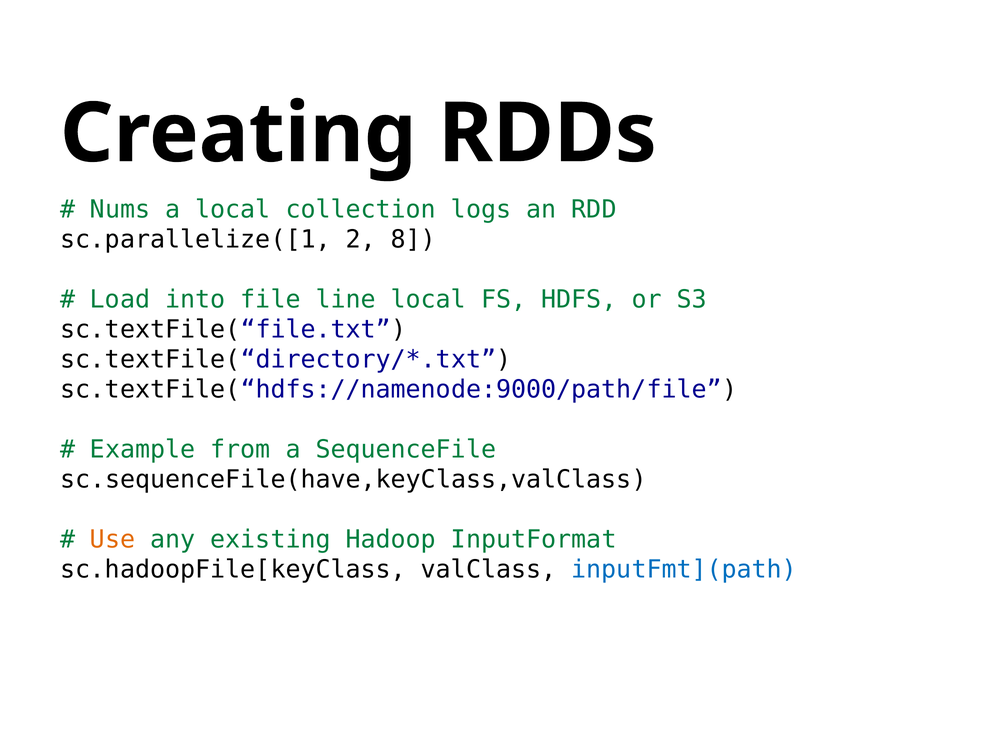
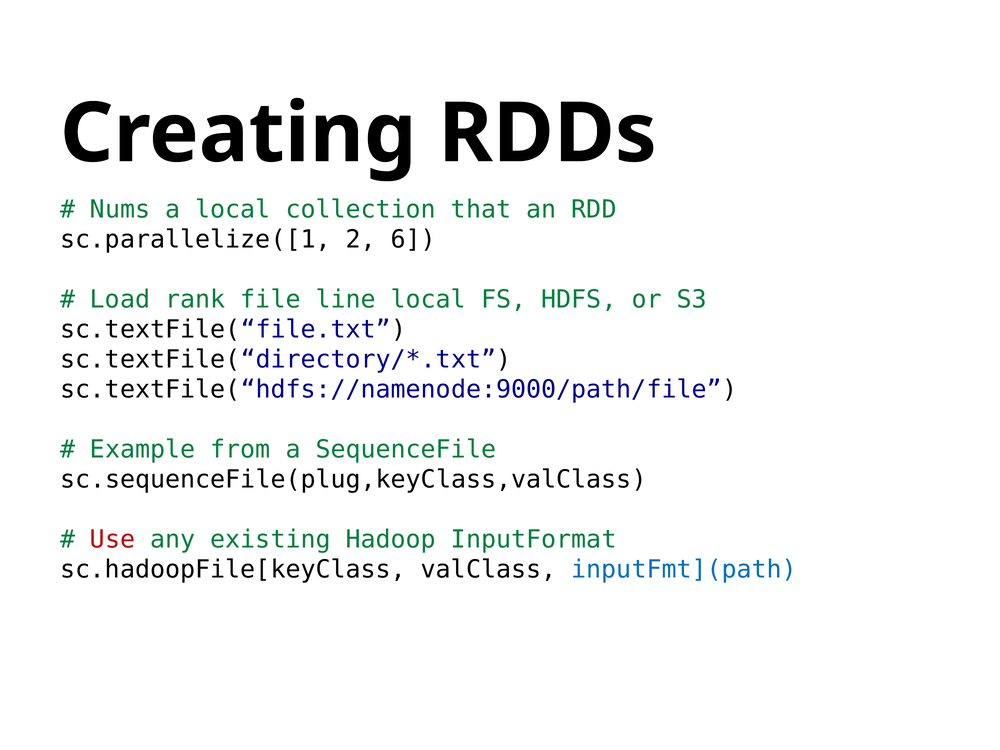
logs: logs -> that (481, 210)
8: 8 -> 6 (413, 240)
into: into -> rank (195, 300)
sc.sequenceFile(have,keyClass,valClass: sc.sequenceFile(have,keyClass,valClass -> sc.sequenceFile(plug,keyClass,valClass (353, 480)
Use colour: orange -> red (113, 540)
